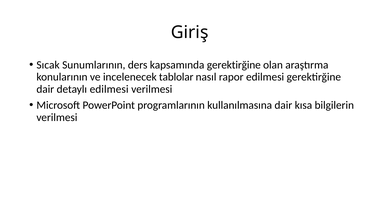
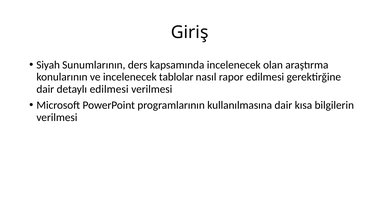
Sıcak: Sıcak -> Siyah (48, 65)
kapsamında gerektirğine: gerektirğine -> incelenecek (234, 65)
